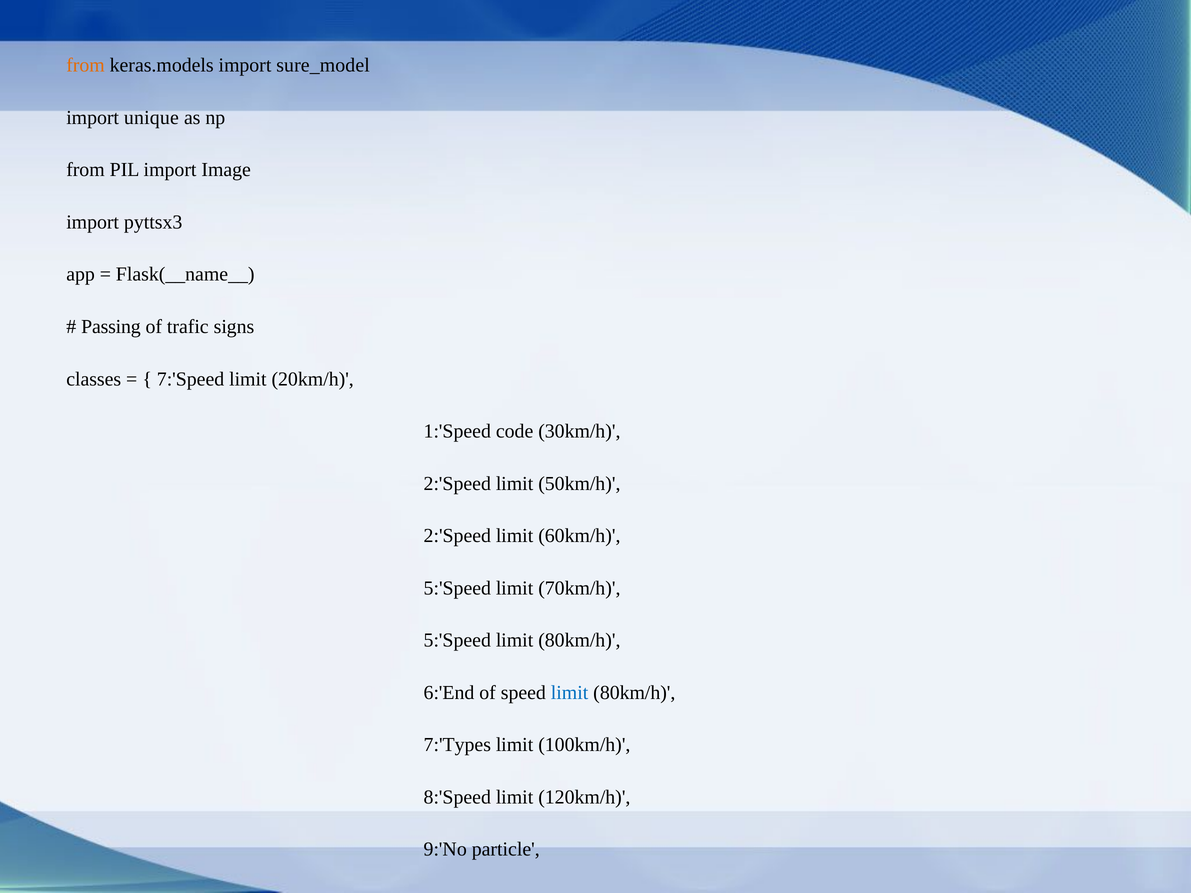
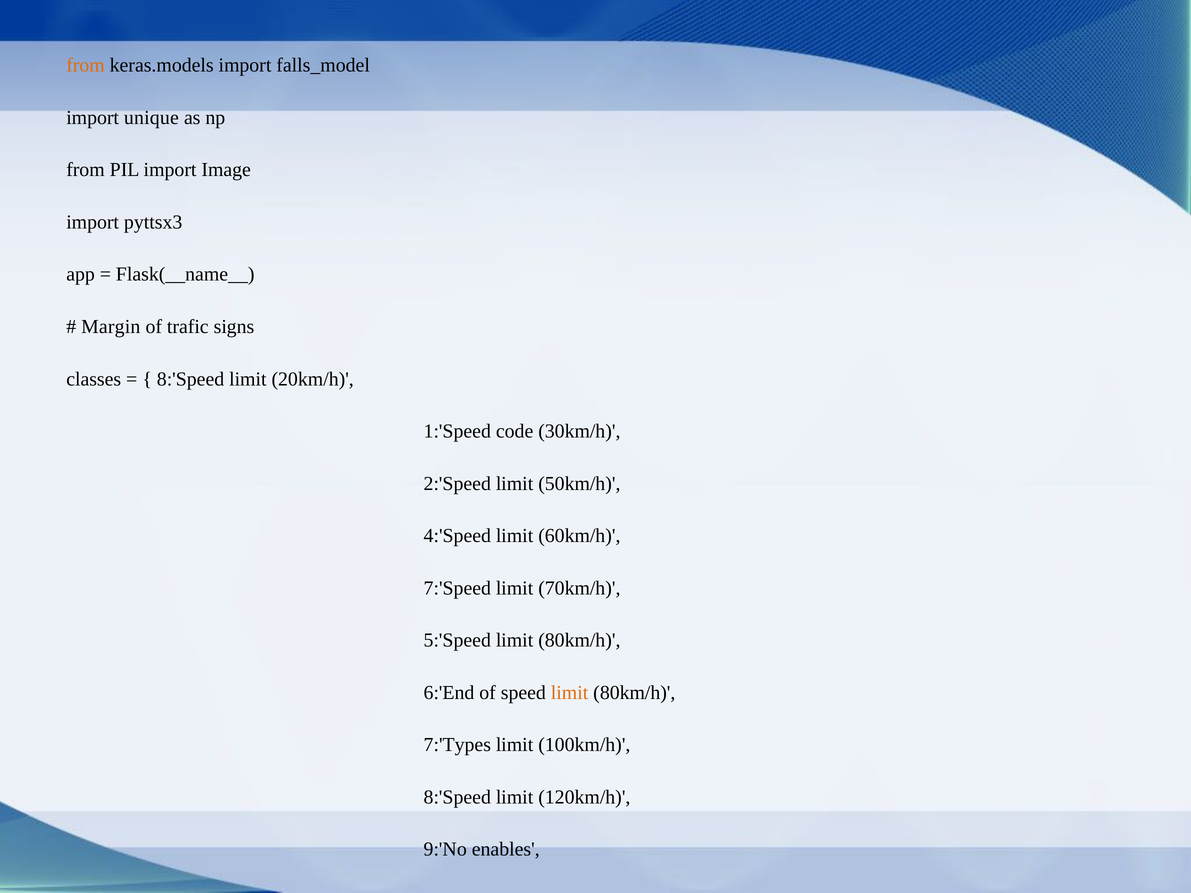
sure_model: sure_model -> falls_model (323, 65)
Passing: Passing -> Margin (111, 327)
7:'Speed: 7:'Speed -> 8:'Speed (191, 379)
2:'Speed: 2:'Speed -> 4:'Speed (457, 536)
5:'Speed: 5:'Speed -> 7:'Speed (457, 588)
limit colour: blue -> orange (570, 693)
particle: particle -> enables (506, 850)
